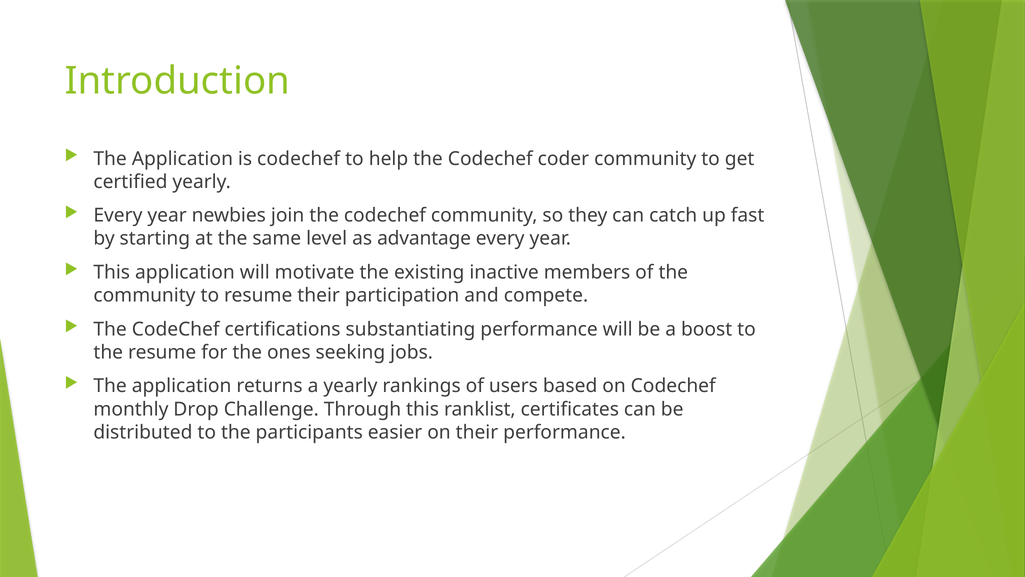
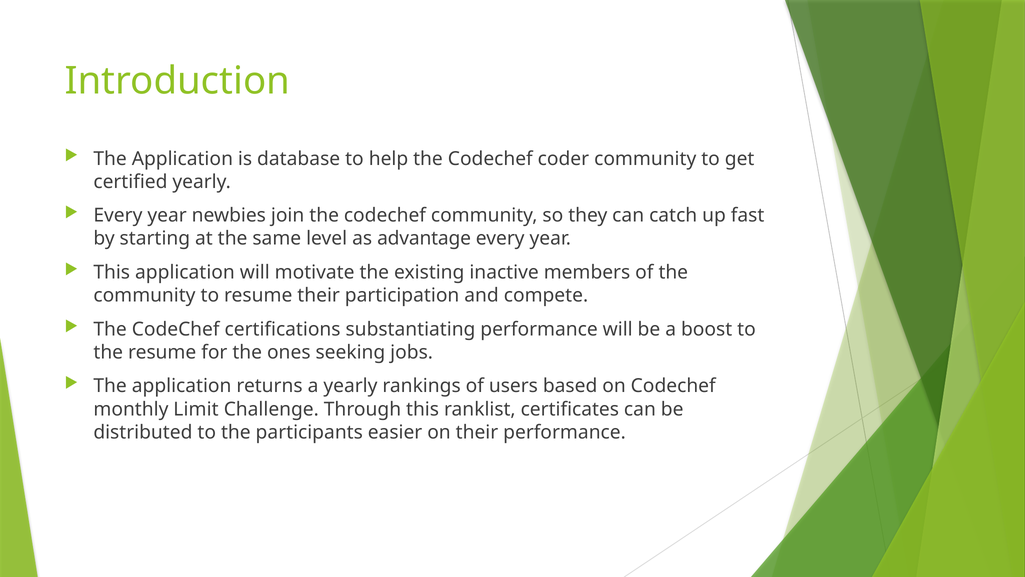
is codechef: codechef -> database (299, 159)
Drop: Drop -> Limit (196, 409)
